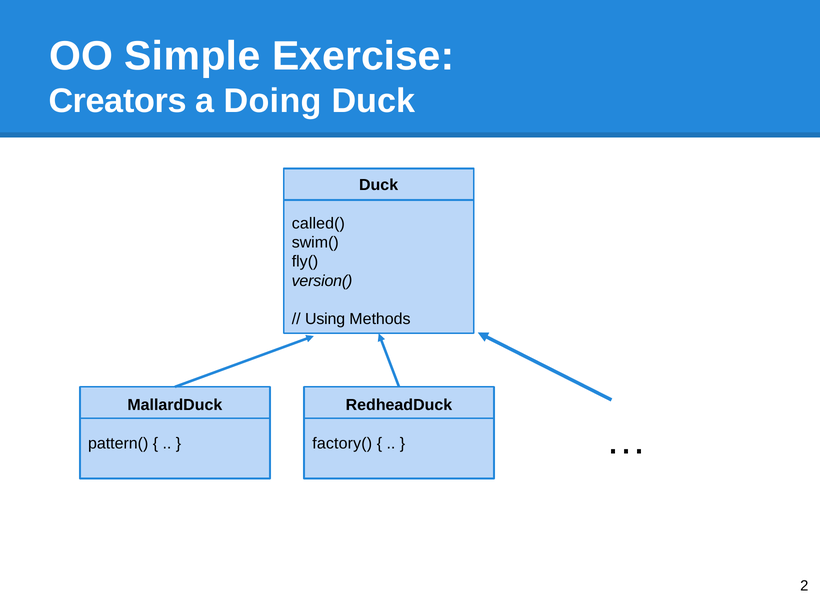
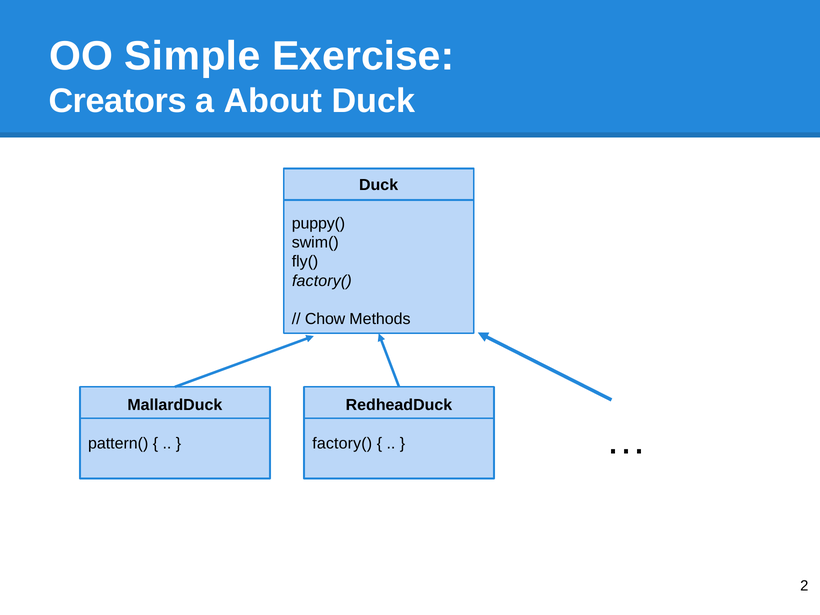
Doing: Doing -> About (273, 101)
called(: called( -> puppy( (318, 223)
version(: version( -> factory( (322, 281)
Using: Using -> Chow (325, 319)
